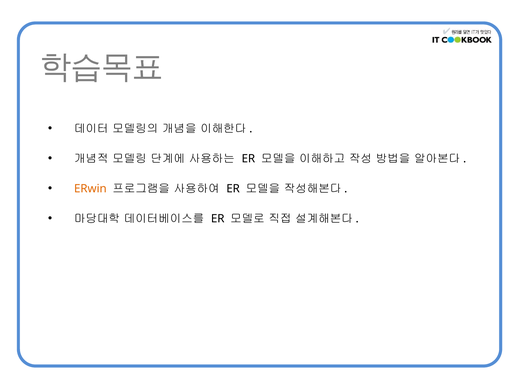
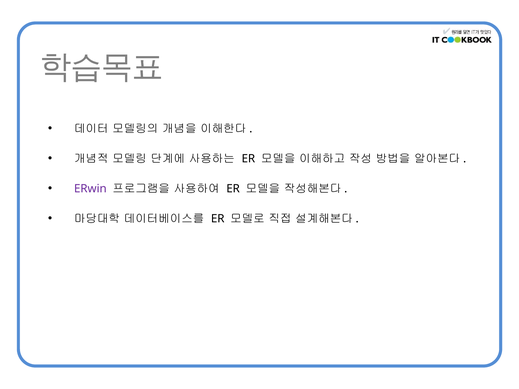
ERwin colour: orange -> purple (90, 189)
